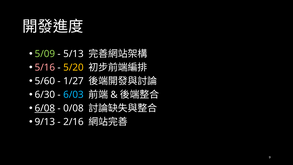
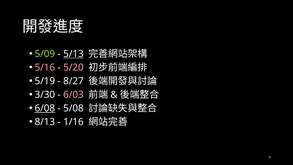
5/13 underline: none -> present (73, 54)
5/20 colour: yellow -> pink (73, 67)
5/60: 5/60 -> 5/19 (45, 81)
1/27: 1/27 -> 8/27 (73, 81)
6/30: 6/30 -> 3/30 (45, 95)
6/03 colour: light blue -> pink (73, 95)
0/08: 0/08 -> 5/08 (73, 108)
9/13: 9/13 -> 8/13 (45, 122)
2/16: 2/16 -> 1/16 (73, 122)
